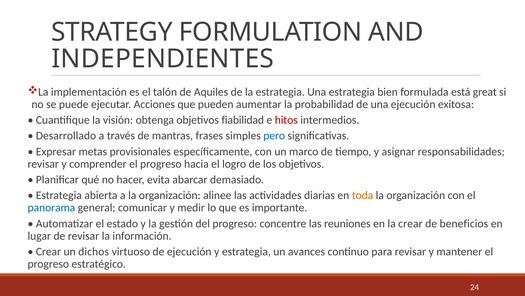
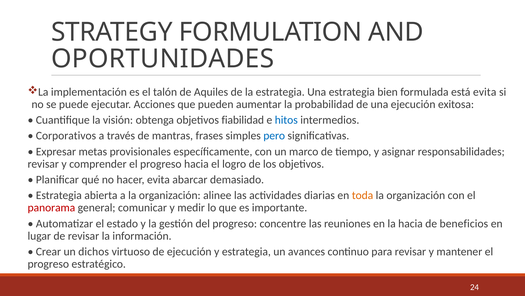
INDEPENDIENTES: INDEPENDIENTES -> OPORTUNIDADES (163, 59)
está great: great -> evita (485, 92)
hitos colour: red -> blue (286, 120)
Desarrollado: Desarrollado -> Corporativos (66, 136)
panorama colour: blue -> red (51, 207)
la crear: crear -> hacia (410, 223)
